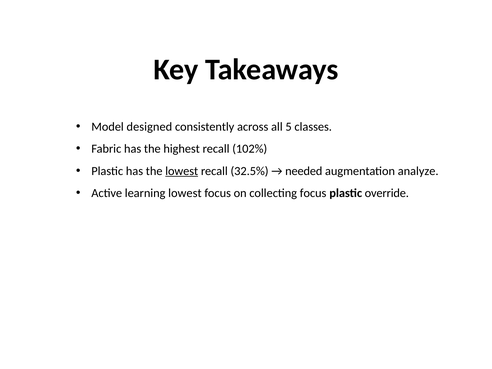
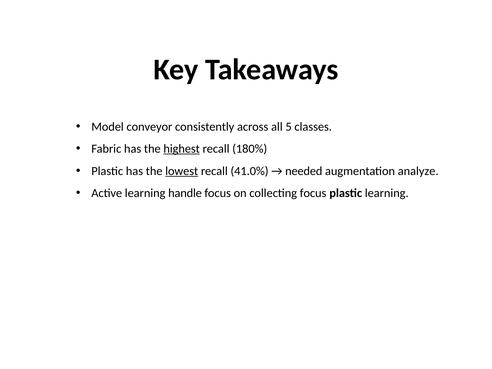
designed: designed -> conveyor (149, 127)
highest underline: none -> present (182, 149)
102%: 102% -> 180% (250, 149)
32.5%: 32.5% -> 41.0% (250, 171)
learning lowest: lowest -> handle (185, 193)
plastic override: override -> learning (387, 193)
